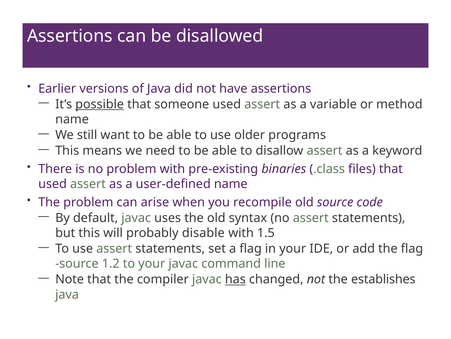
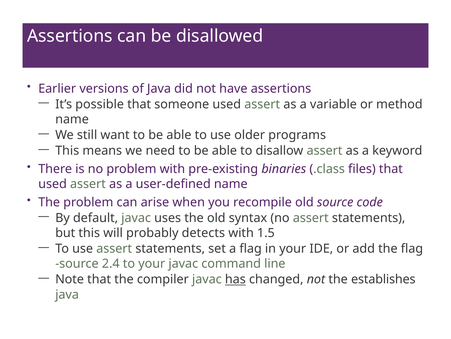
possible underline: present -> none (100, 104)
disable: disable -> detects (203, 232)
1.2: 1.2 -> 2.4 (111, 263)
